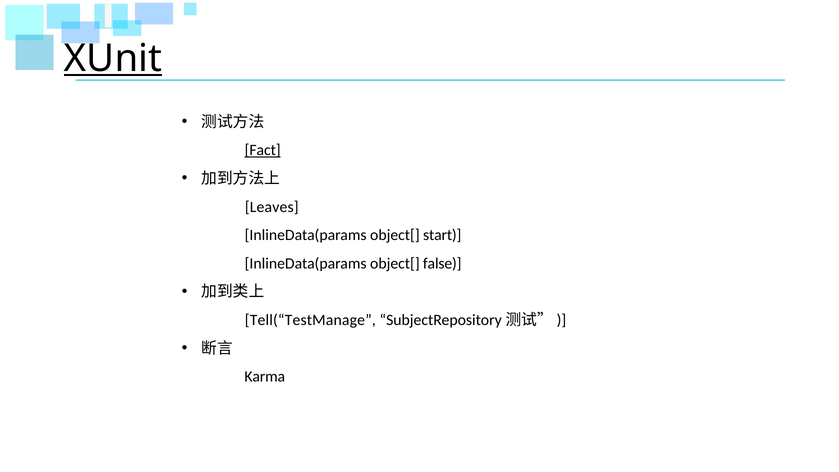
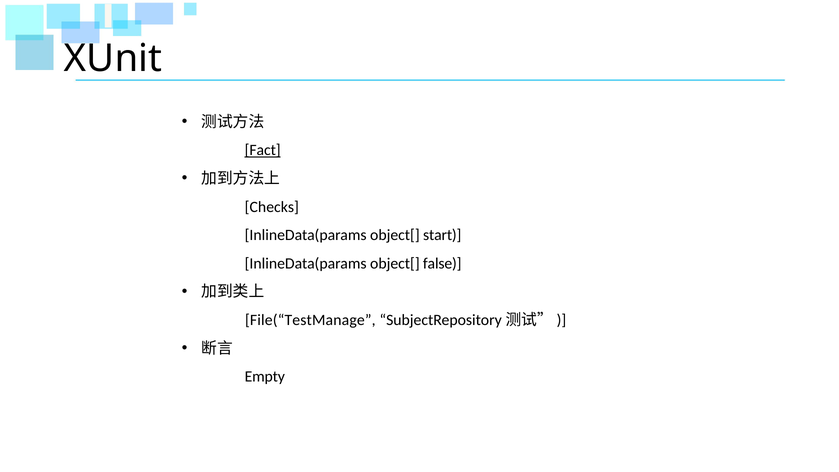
XUnit underline: present -> none (113, 58)
Leaves: Leaves -> Checks (272, 207)
Tell(“TestManage: Tell(“TestManage -> File(“TestManage (310, 320)
Karma: Karma -> Empty (265, 377)
